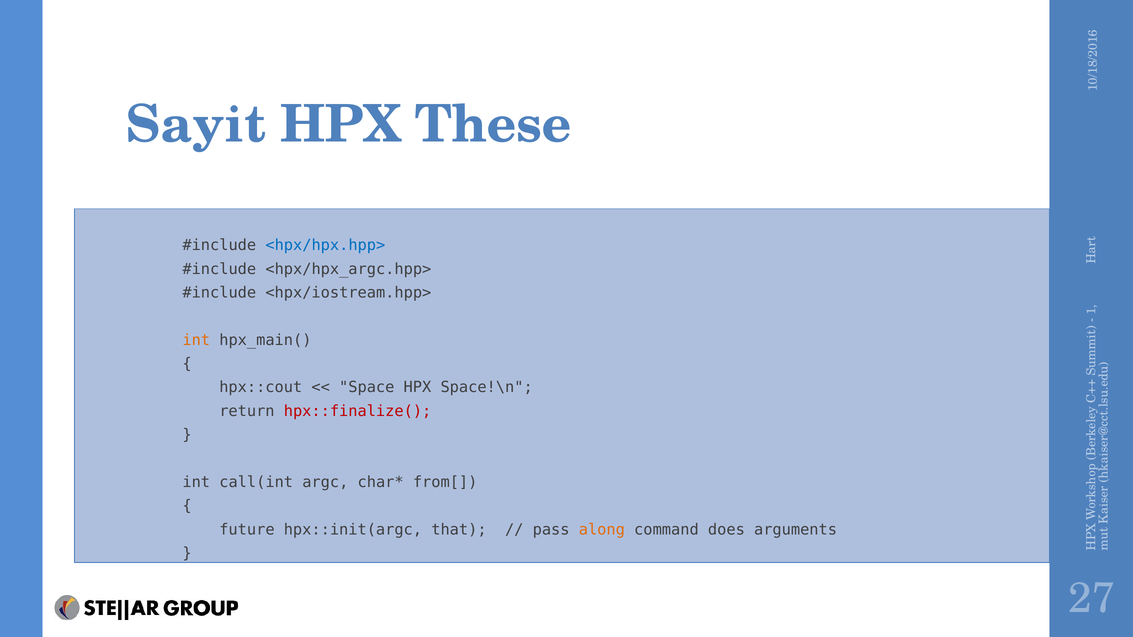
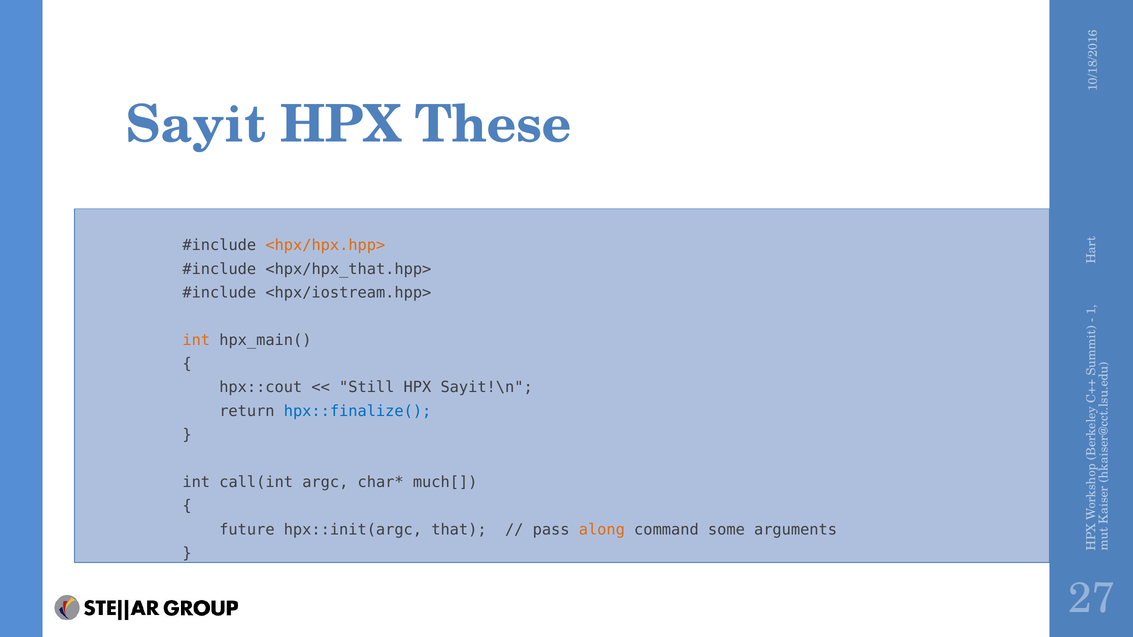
<hpx/hpx.hpp> colour: blue -> orange (325, 246)
<hpx/hpx_argc.hpp>: <hpx/hpx_argc.hpp> -> <hpx/hpx_that.hpp> (348, 269)
Space: Space -> Still (367, 388)
Space!\n: Space!\n -> Sayit!\n (487, 388)
hpx::finalize( colour: red -> blue (358, 411)
from[: from[ -> much[ (445, 482)
does: does -> some (726, 530)
